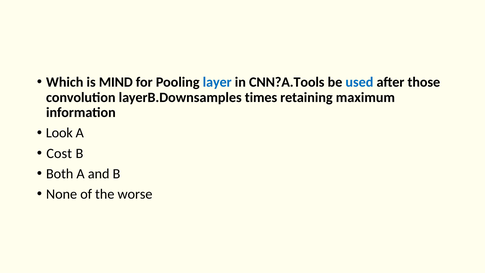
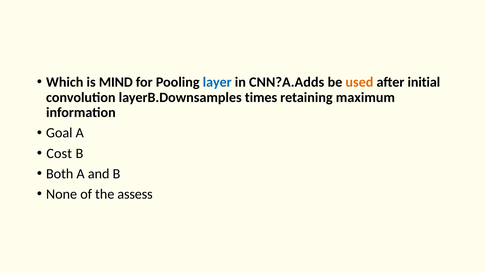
CNN?A.Tools: CNN?A.Tools -> CNN?A.Adds (287, 82)
used colour: blue -> orange (359, 82)
those: those -> initial (424, 82)
Look: Look -> Goal (59, 133)
worse: worse -> assess (135, 194)
